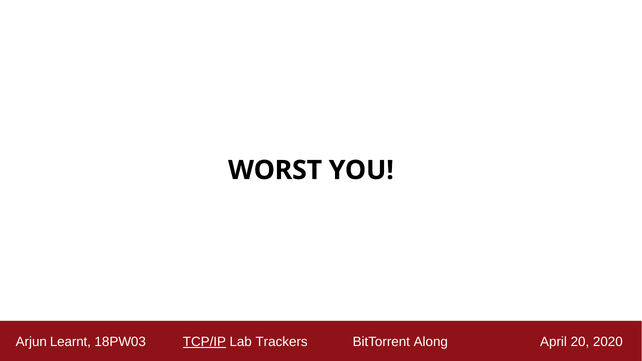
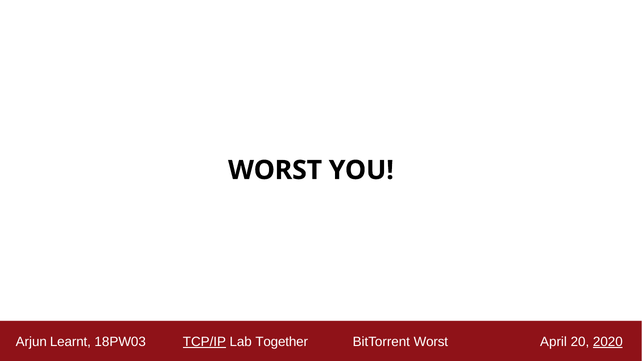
Trackers: Trackers -> Together (282, 342)
BitTorrent Along: Along -> Worst (431, 342)
2020 underline: none -> present (608, 342)
